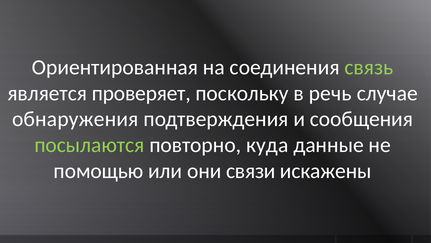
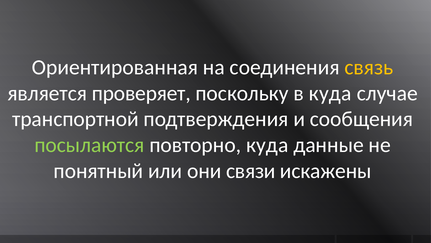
связь colour: light green -> yellow (369, 67)
в речь: речь -> куда (330, 93)
обнаружения: обнаружения -> транспортной (75, 119)
помощью: помощью -> понятный (98, 171)
